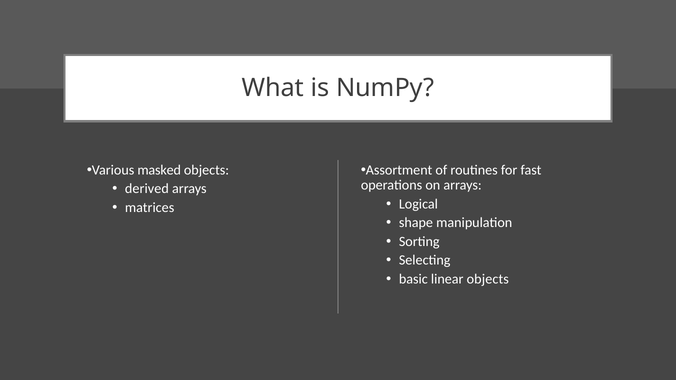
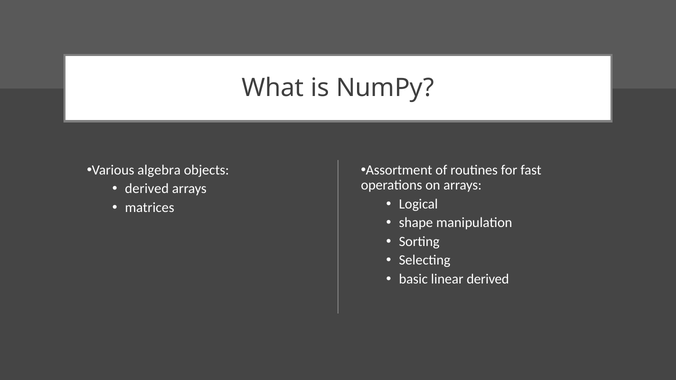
masked: masked -> algebra (159, 170)
linear objects: objects -> derived (488, 279)
